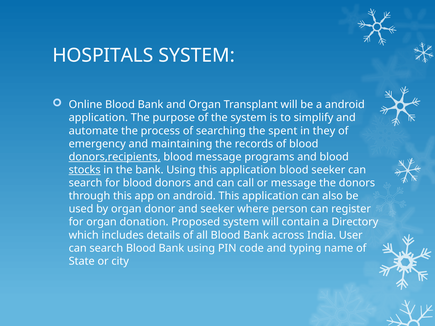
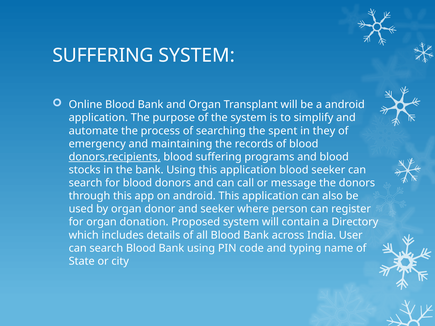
HOSPITALS: HOSPITALS -> SUFFERING (103, 55)
blood message: message -> suffering (219, 157)
stocks underline: present -> none (85, 170)
